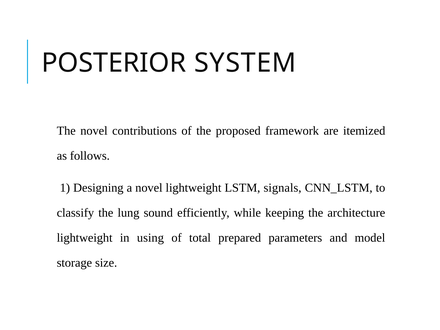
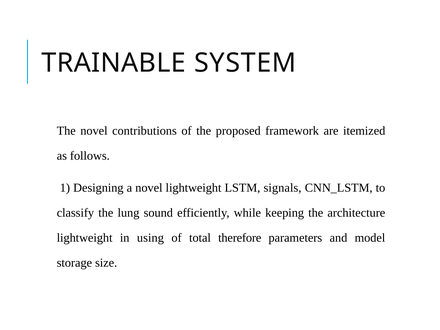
POSTERIOR: POSTERIOR -> TRAINABLE (114, 63)
prepared: prepared -> therefore (240, 238)
